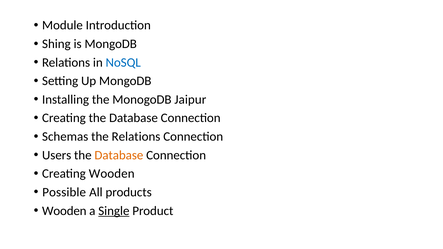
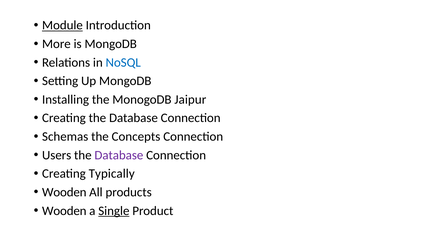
Module underline: none -> present (62, 25)
Shing: Shing -> More (56, 44)
the Relations: Relations -> Concepts (136, 137)
Database colour: orange -> purple (119, 155)
Creating Wooden: Wooden -> Typically (112, 174)
Possible: Possible -> Wooden (64, 192)
